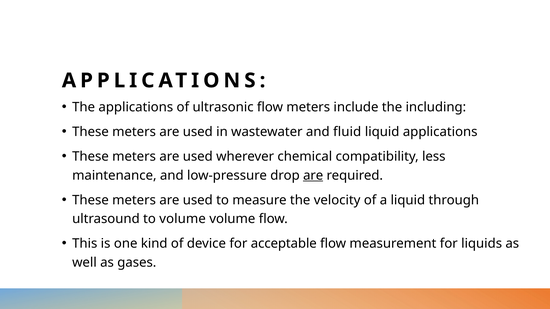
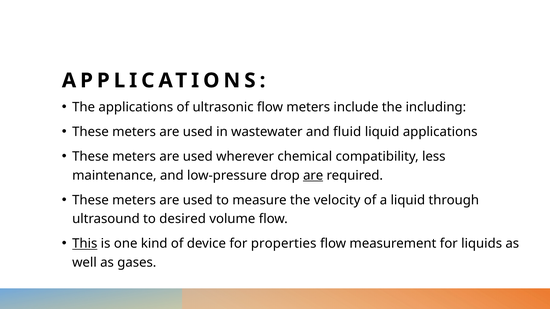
to volume: volume -> desired (183, 219)
This underline: none -> present (85, 244)
acceptable: acceptable -> properties (284, 244)
